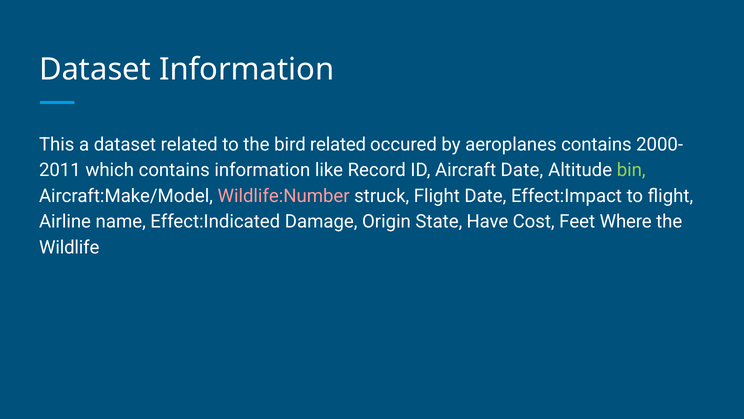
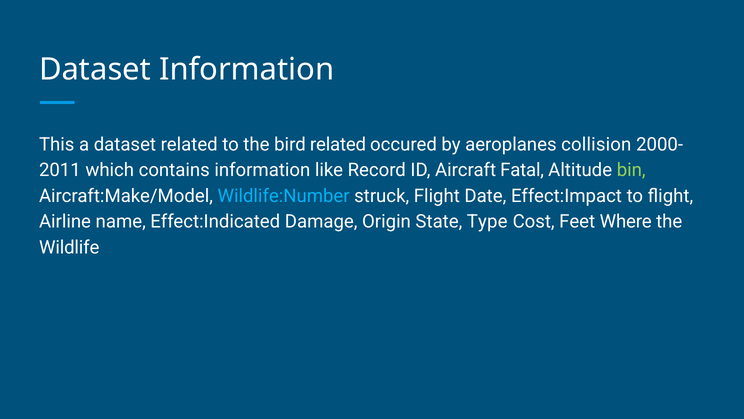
aeroplanes contains: contains -> collision (596, 144)
Aircraft Date: Date -> Fatal (522, 170)
Wildlife:Number colour: pink -> light blue (284, 196)
Have: Have -> Type (487, 221)
